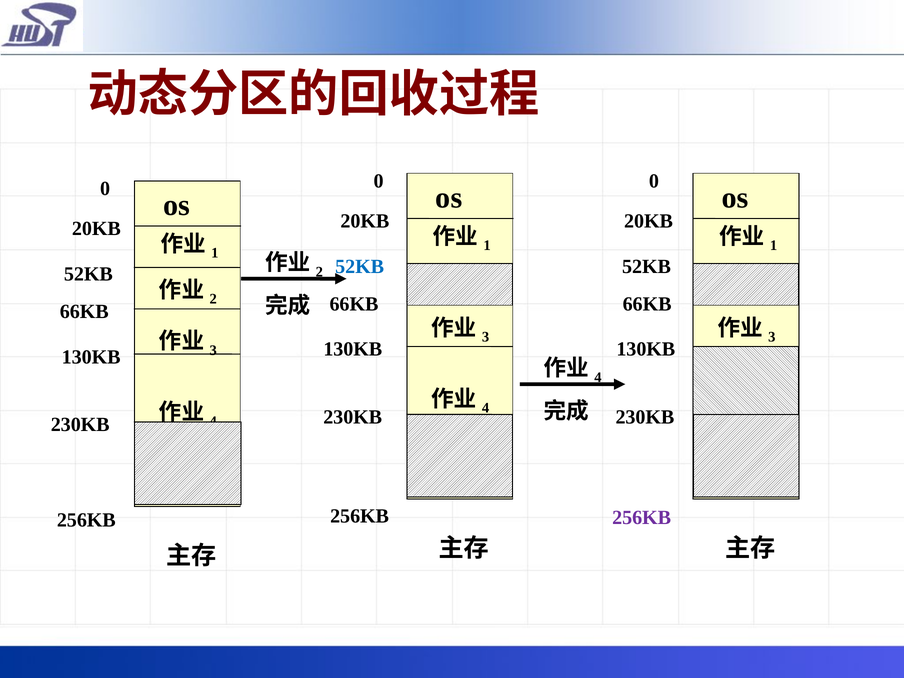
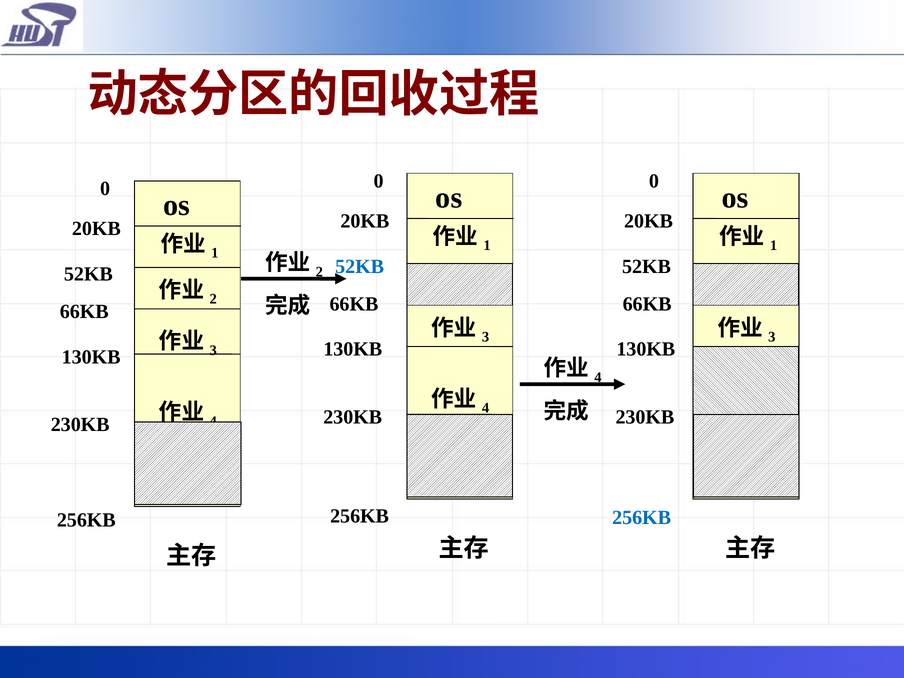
256KB colour: purple -> blue (642, 518)
